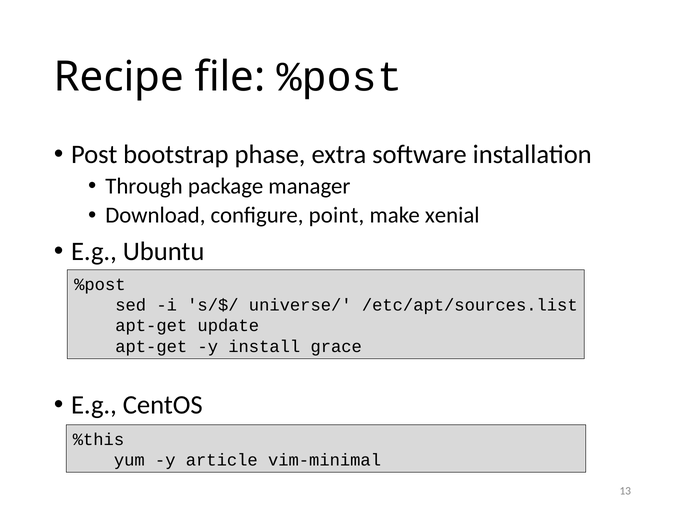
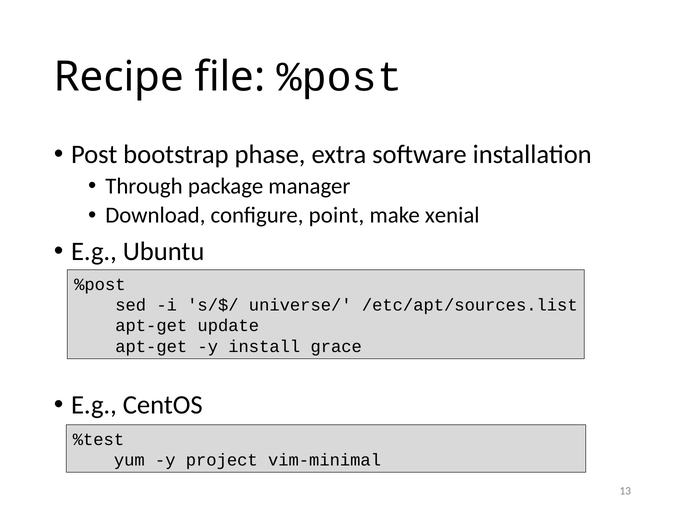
%this: %this -> %test (98, 439)
article: article -> project (222, 460)
